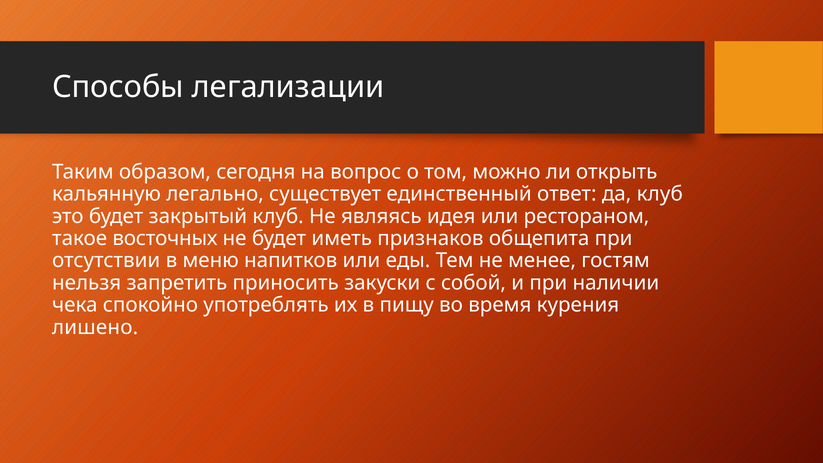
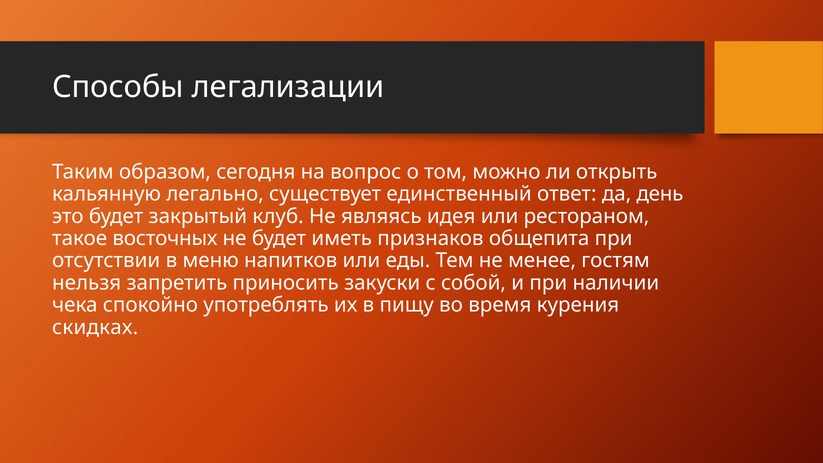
да клуб: клуб -> день (660, 194)
лишено: лишено -> скидках (95, 327)
